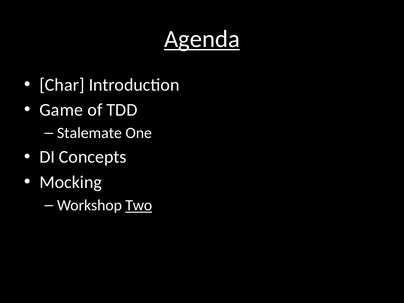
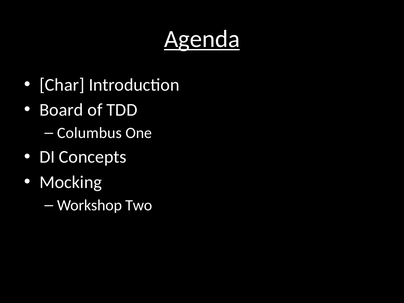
Game: Game -> Board (61, 110)
Stalemate: Stalemate -> Columbus (89, 133)
Two underline: present -> none (139, 205)
